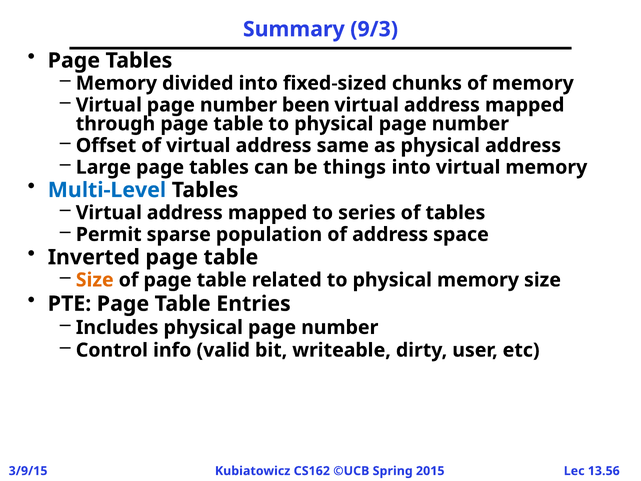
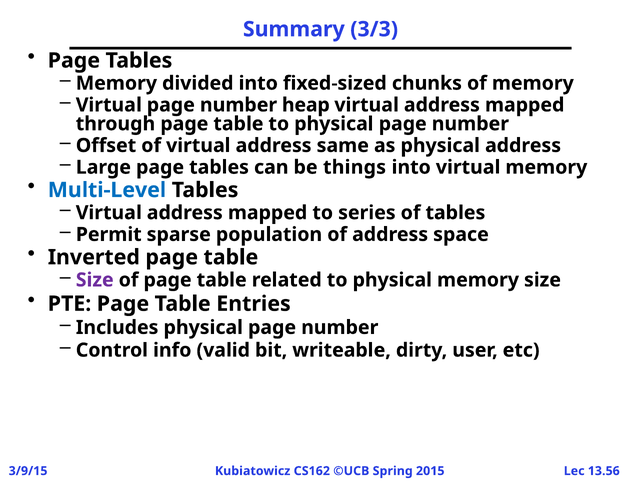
9/3: 9/3 -> 3/3 (374, 29)
been: been -> heap (306, 105)
Size colour: orange -> purple (95, 280)
